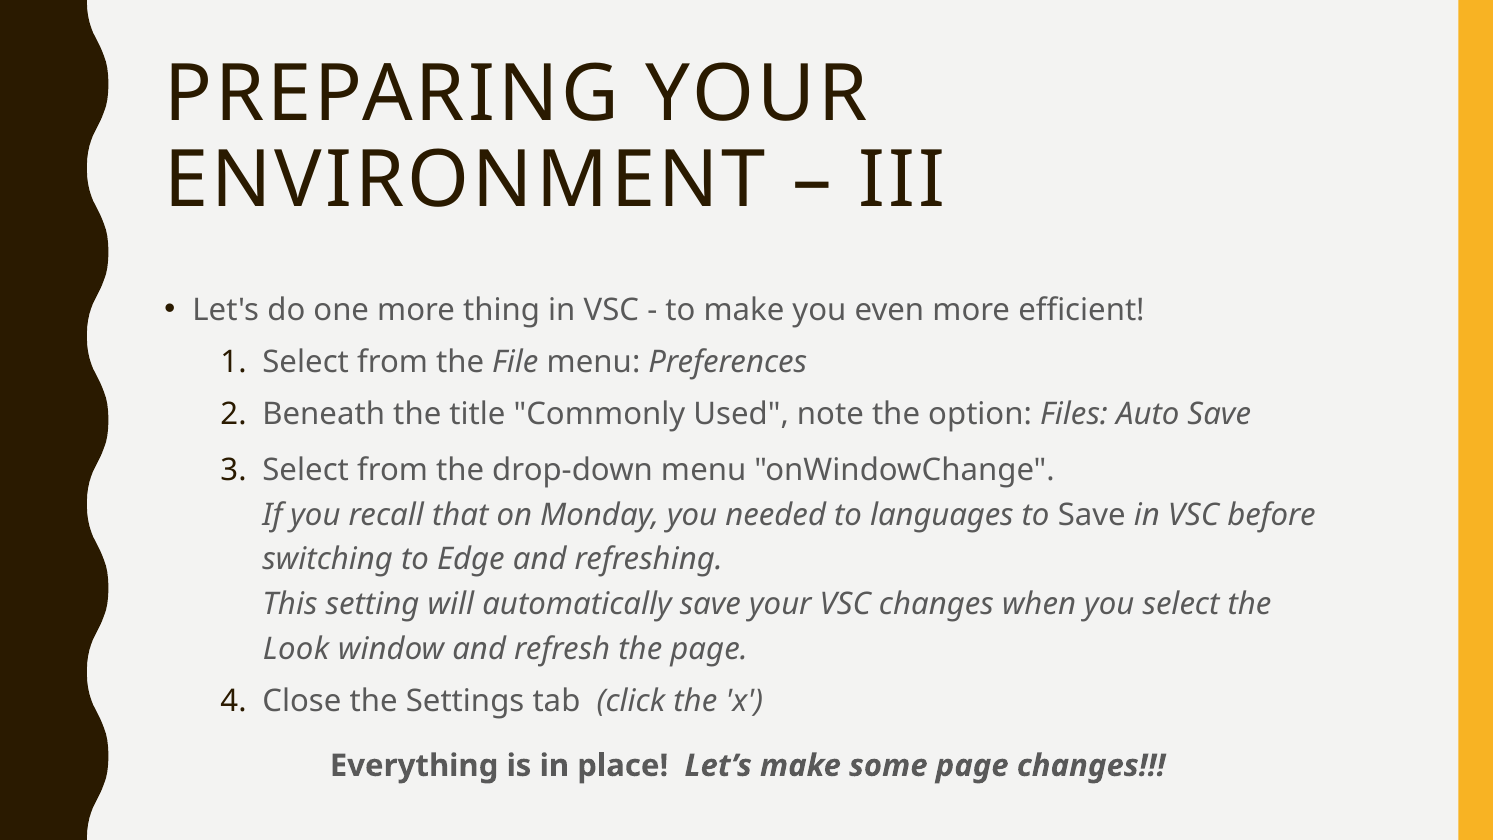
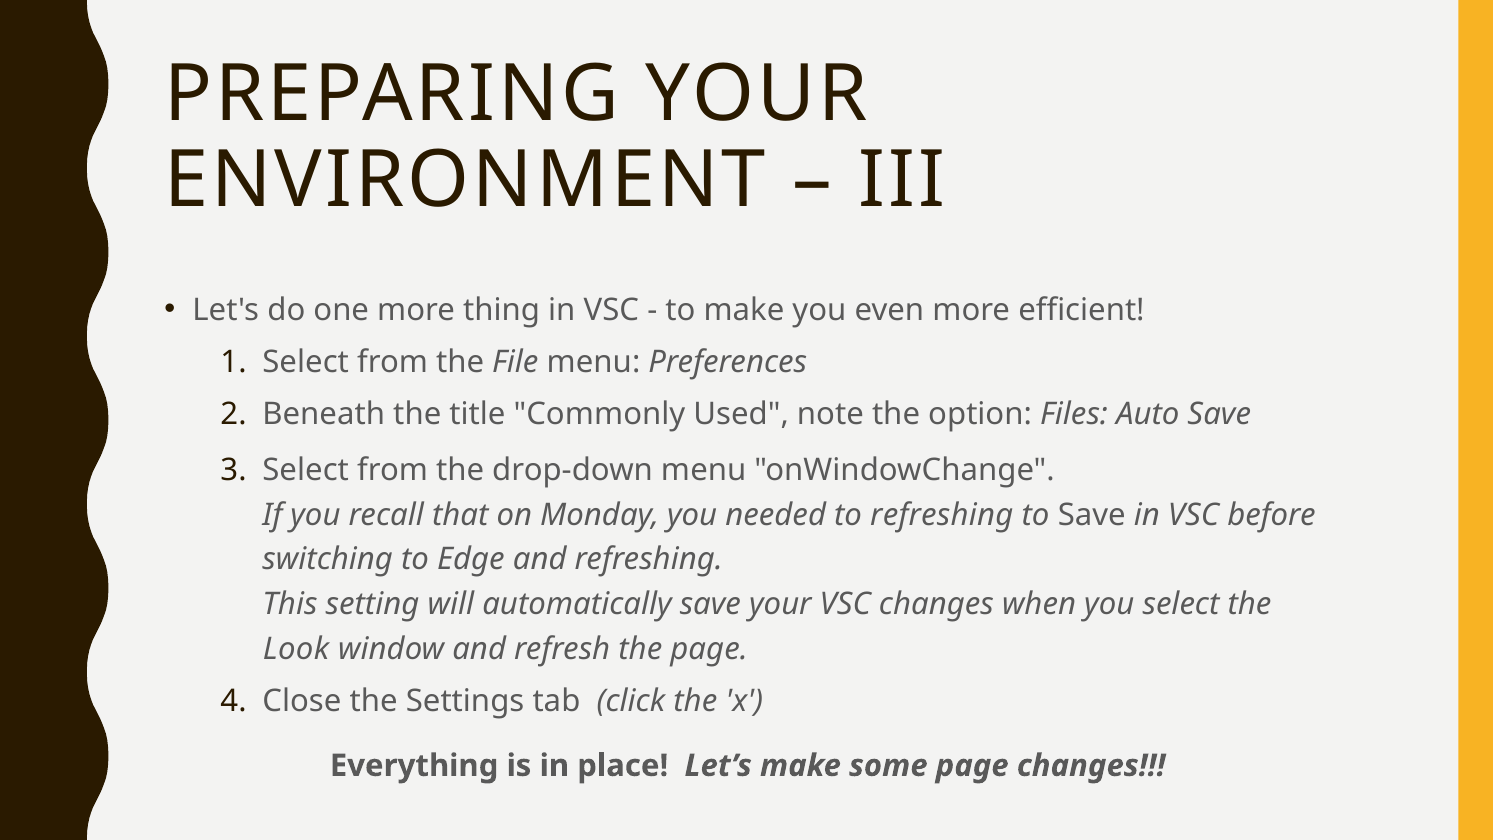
to languages: languages -> refreshing (942, 515)
